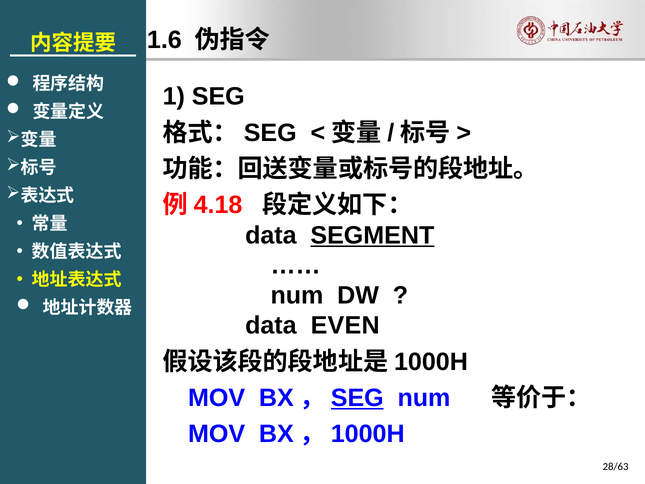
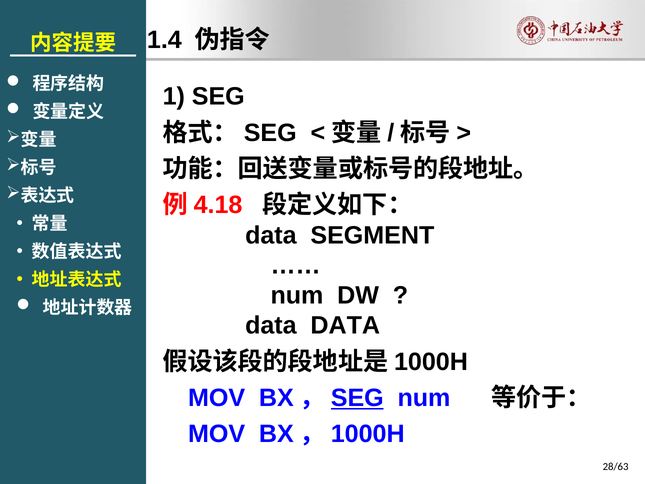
1.6: 1.6 -> 1.4 (164, 40)
SEGMENT underline: present -> none (372, 235)
data EVEN: EVEN -> DATA (345, 325)
